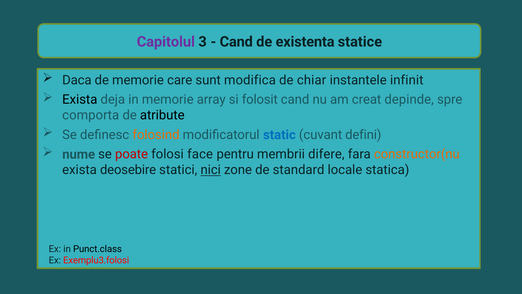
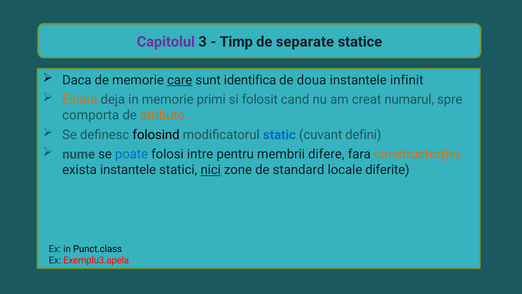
Cand: Cand -> Timp (236, 42)
existenta: existenta -> separate (305, 42)
care underline: none -> present (180, 80)
modifica: modifica -> identifica (250, 80)
chiar: chiar -> doua (312, 80)
Exista colour: black -> orange (80, 100)
array: array -> primi (211, 100)
depinde: depinde -> numarul (409, 100)
atribute colour: black -> orange (162, 115)
folosind colour: orange -> black (156, 135)
poate colour: red -> blue (132, 154)
face: face -> intre (200, 154)
exista deosebire: deosebire -> instantele (128, 170)
statica: statica -> diferite (387, 170)
Exemplu3.folosi: Exemplu3.folosi -> Exemplu3.apela (96, 260)
